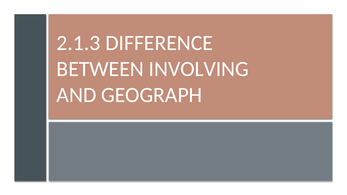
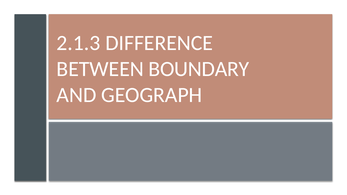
INVOLVING: INVOLVING -> BOUNDARY (199, 69)
